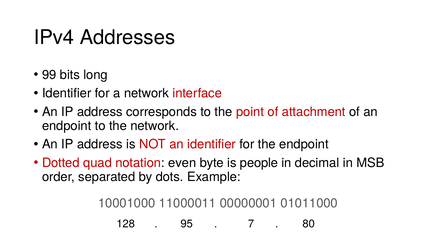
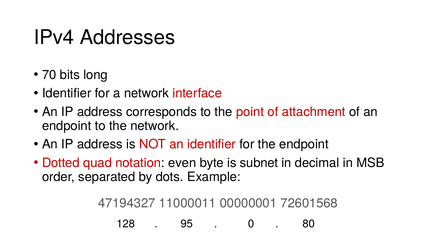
99: 99 -> 70 (49, 75)
people: people -> subnet (259, 163)
10001000: 10001000 -> 47194327 (127, 203)
01011000: 01011000 -> 72601568 (309, 203)
7: 7 -> 0 (251, 224)
